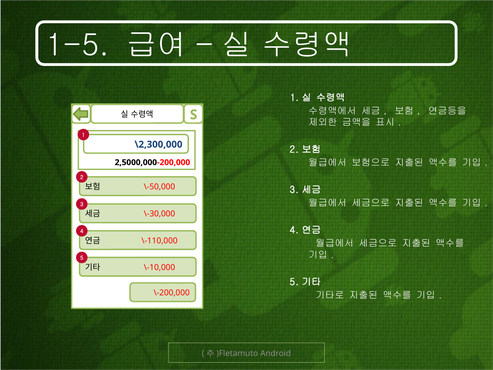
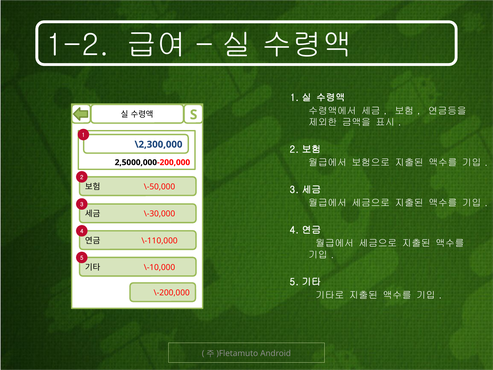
1-5: 1-5 -> 1-2 (77, 45)
